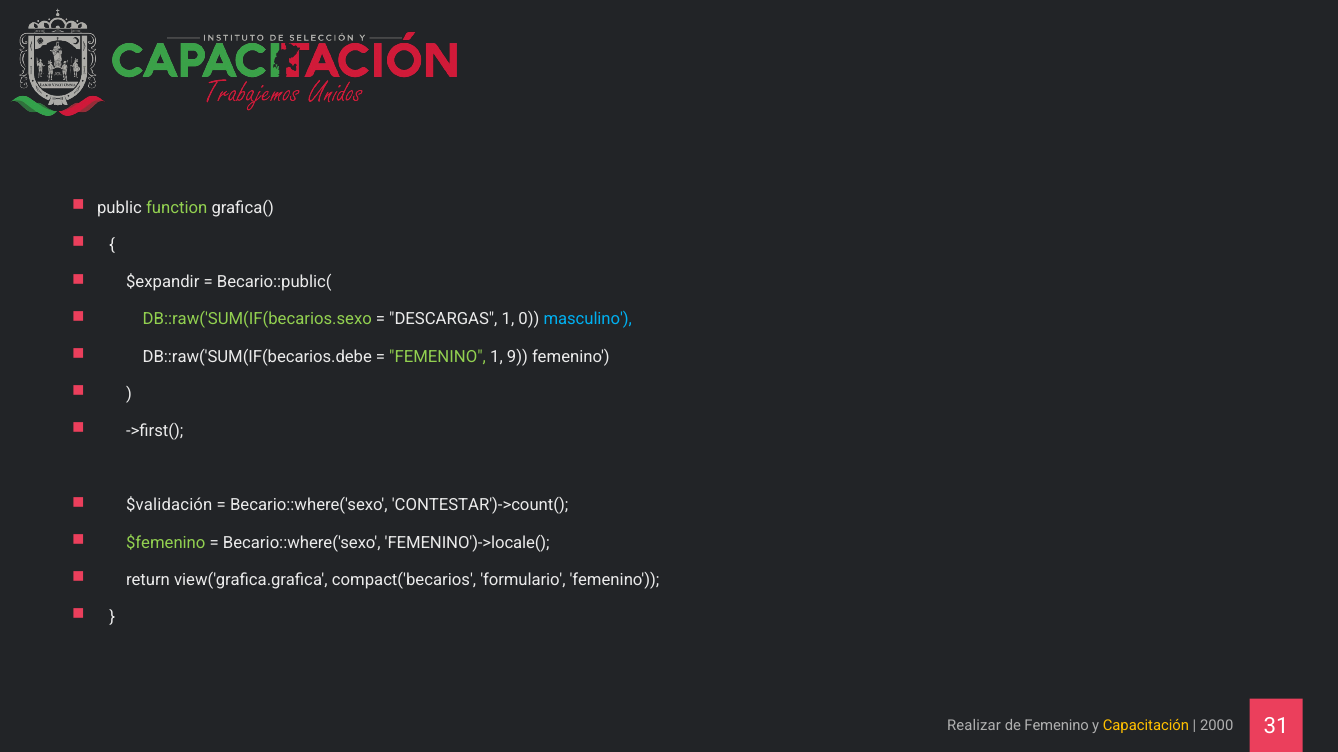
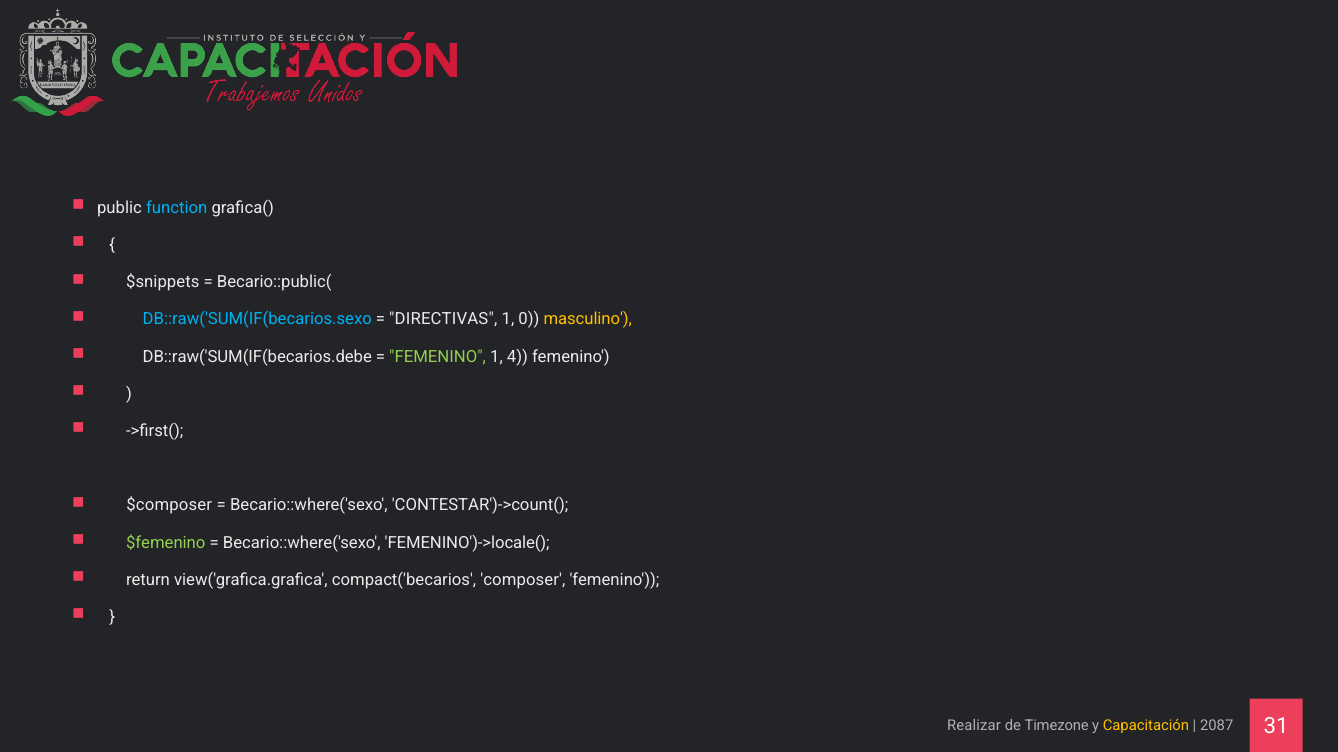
function colour: light green -> light blue (177, 208)
$expandir: $expandir -> $snippets (163, 282)
DB::raw('SUM(IF(becarios.sexo colour: light green -> light blue (257, 320)
DESCARGAS: DESCARGAS -> DIRECTIVAS (443, 320)
masculino colour: light blue -> yellow (588, 320)
9: 9 -> 4 (517, 357)
$validación: $validación -> $composer (169, 506)
formulario: formulario -> composer (523, 580)
de Femenino: Femenino -> Timezone (1057, 726)
2000: 2000 -> 2087 (1217, 726)
